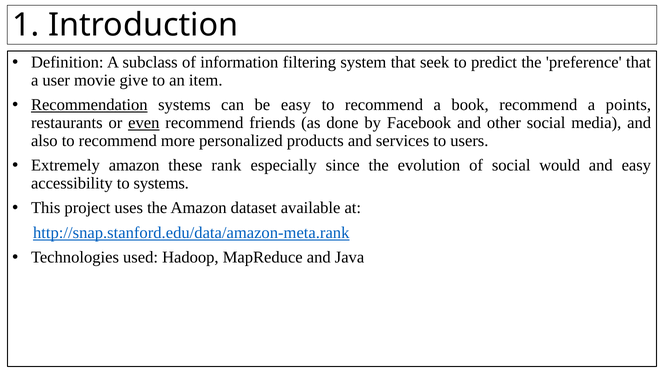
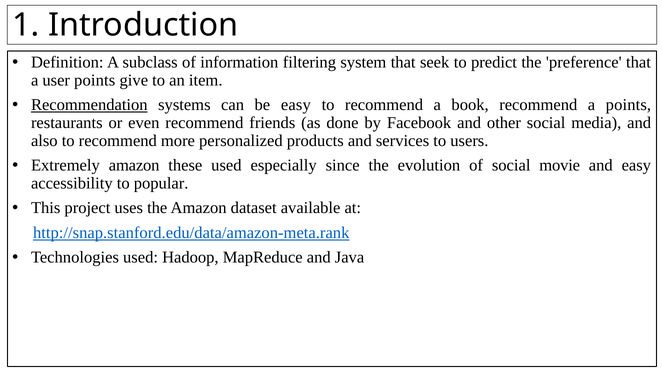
user movie: movie -> points (95, 80)
even underline: present -> none (144, 123)
these rank: rank -> used (226, 166)
would: would -> movie (560, 166)
to systems: systems -> popular (161, 183)
